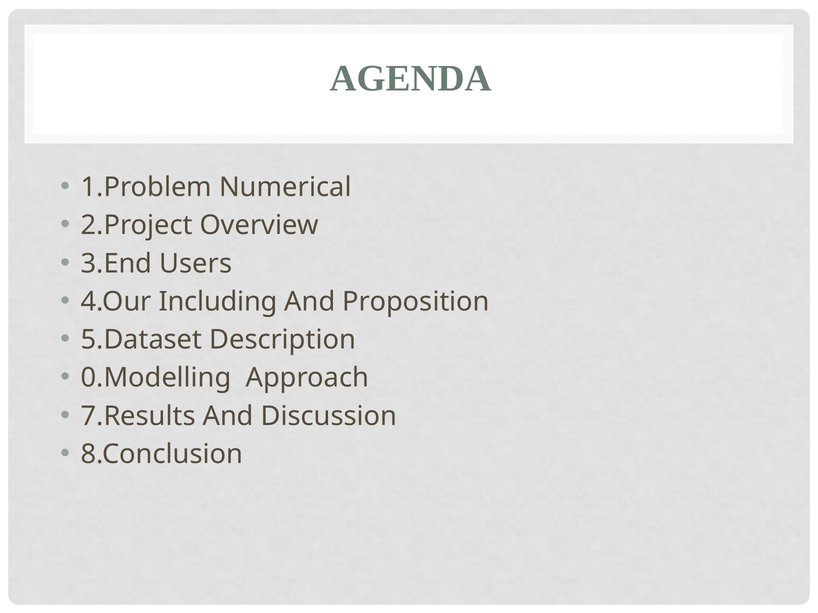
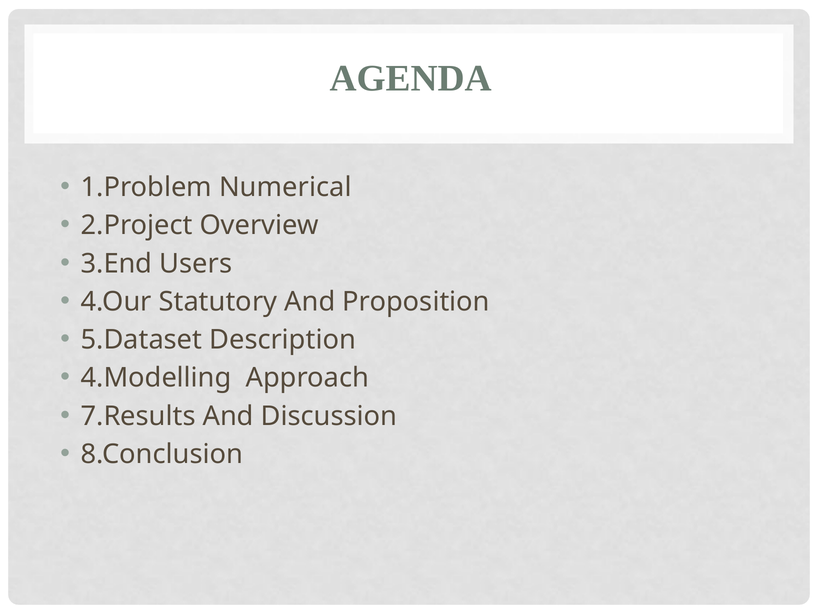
Including: Including -> Statutory (218, 302)
0.Modelling: 0.Modelling -> 4.Modelling (156, 378)
